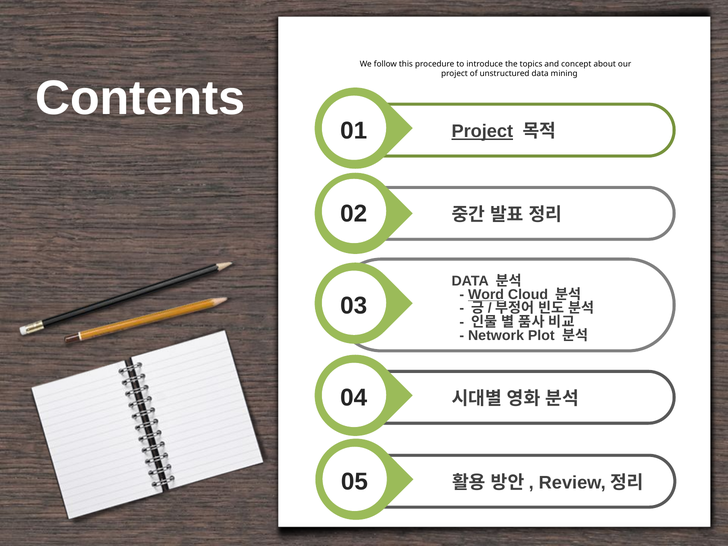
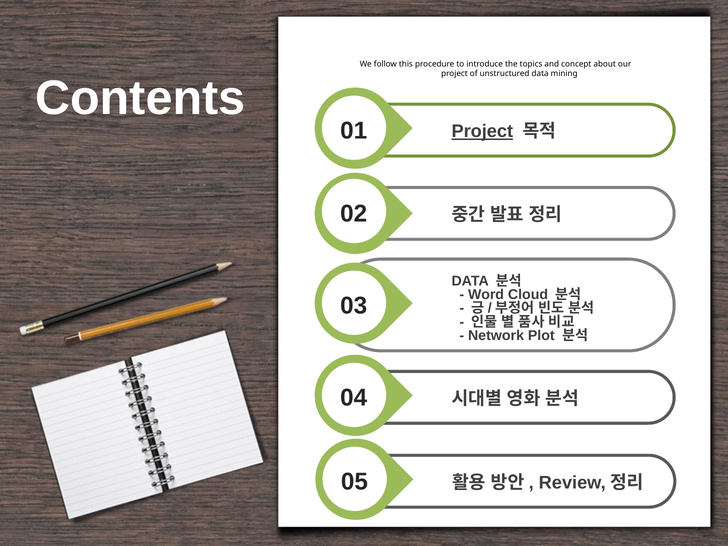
Word underline: present -> none (486, 295)
